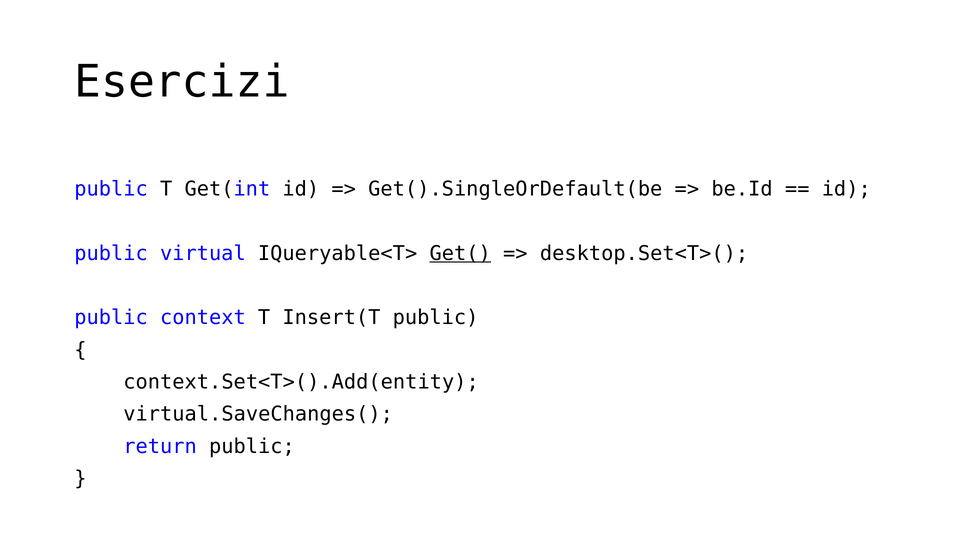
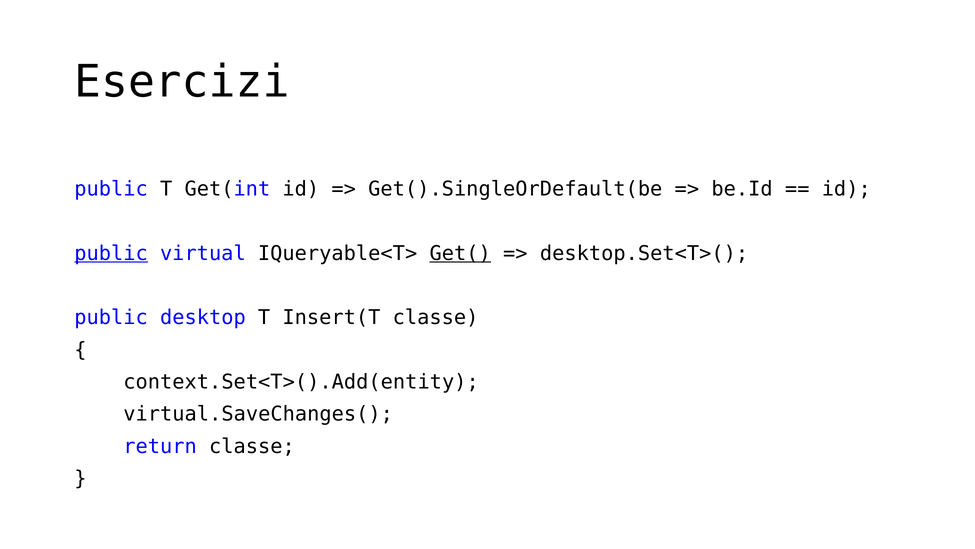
public underline: none -> present (111, 253)
context: context -> desktop (203, 317)
Insert(T public: public -> classe (436, 317)
return public: public -> classe (252, 446)
